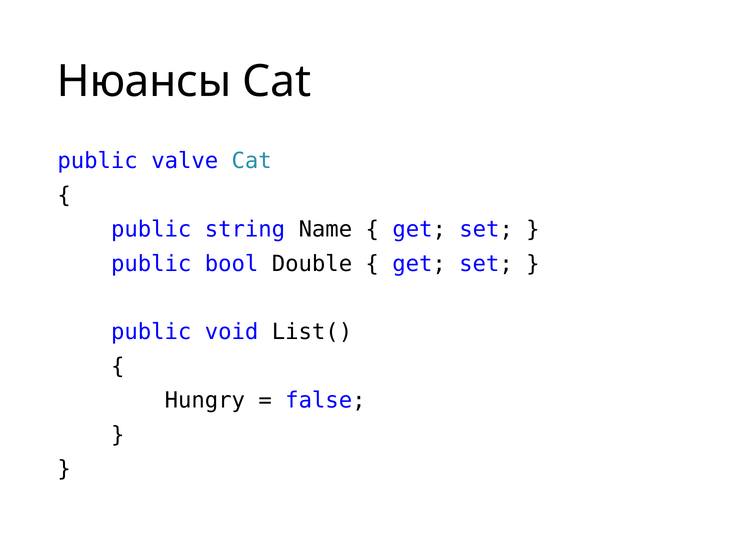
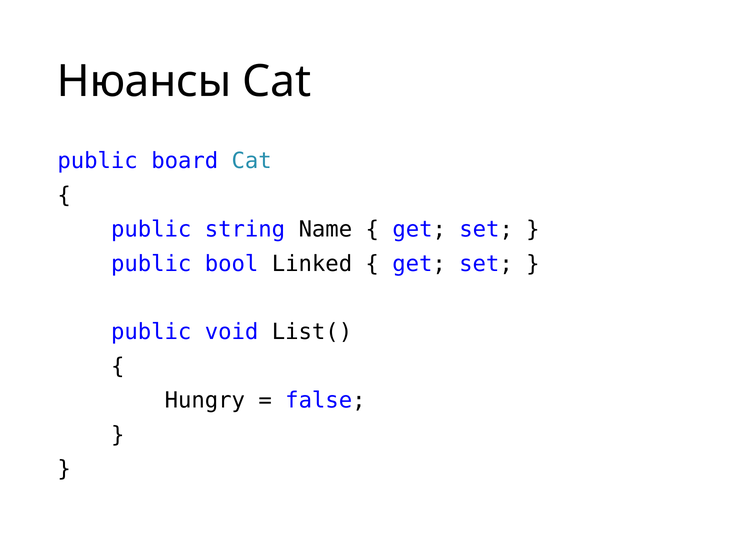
valve: valve -> board (185, 161)
Double: Double -> Linked (312, 264)
